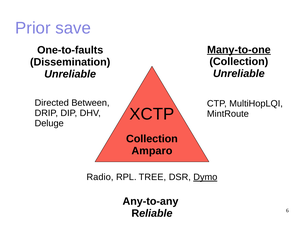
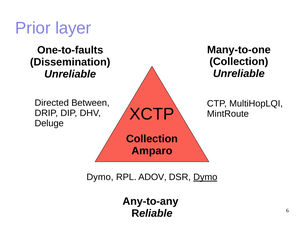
save: save -> layer (73, 28)
Many-to-one underline: present -> none (239, 50)
Radio: Radio -> Dymo (100, 177)
TREE: TREE -> ADOV (152, 177)
